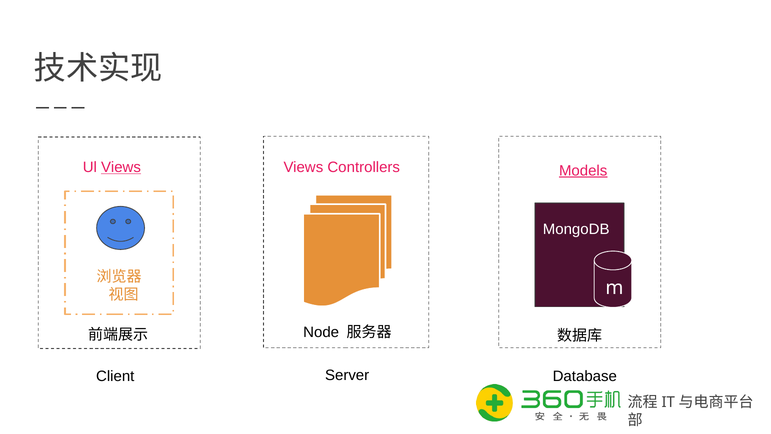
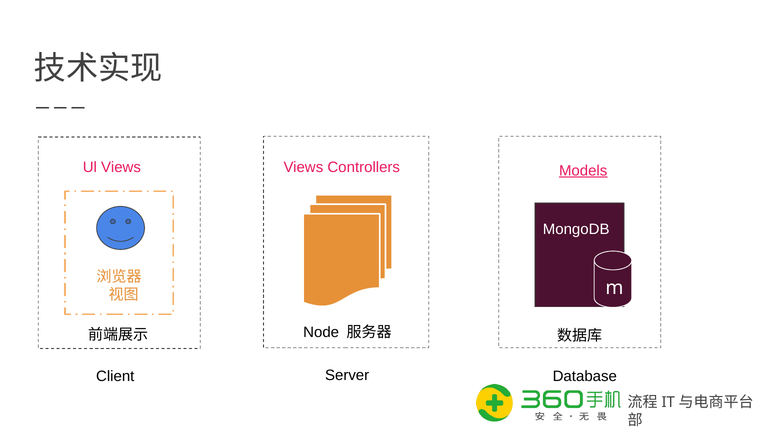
Views underline: present -> none (121, 167)
